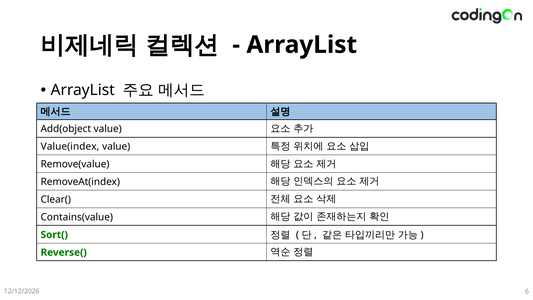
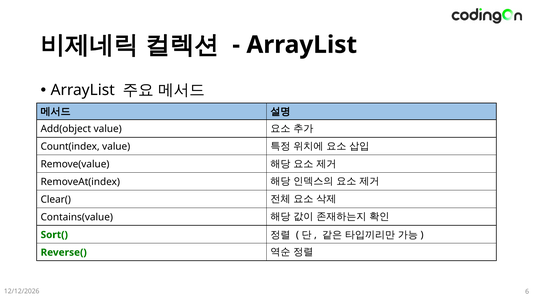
Value(index: Value(index -> Count(index (70, 147)
